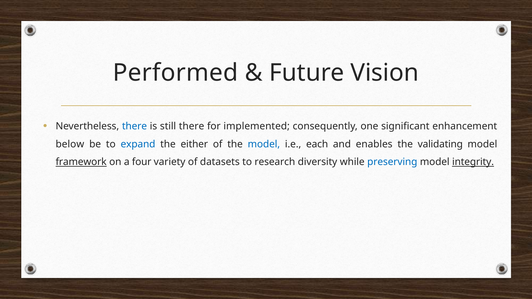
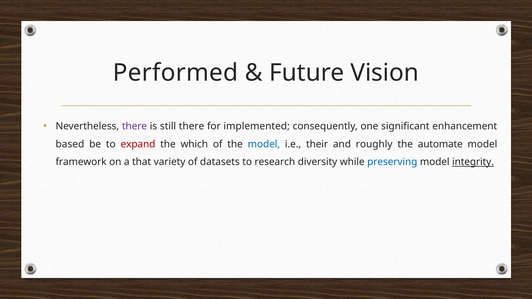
there colour: blue -> purple (134, 126)
below: below -> based (70, 144)
expand colour: blue -> red (138, 144)
either: either -> which (194, 144)
each: each -> their (317, 144)
enables: enables -> roughly (374, 144)
validating: validating -> automate (440, 144)
framework underline: present -> none (81, 162)
four: four -> that (142, 162)
